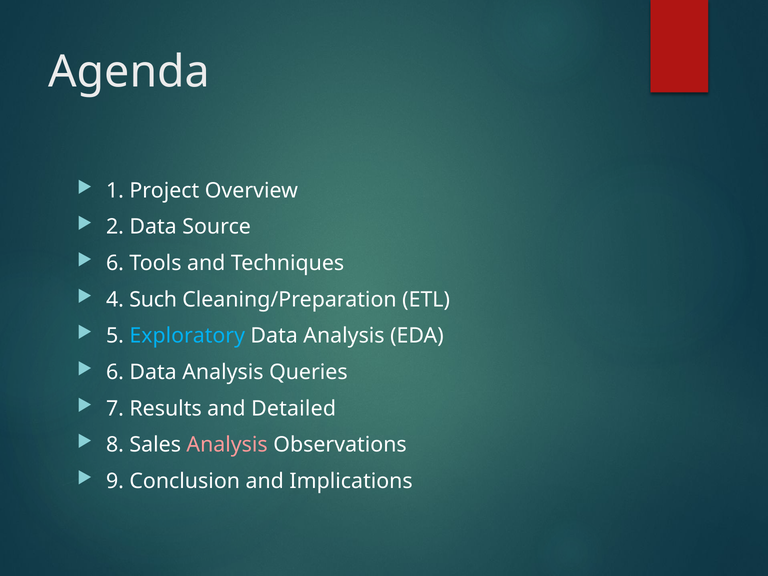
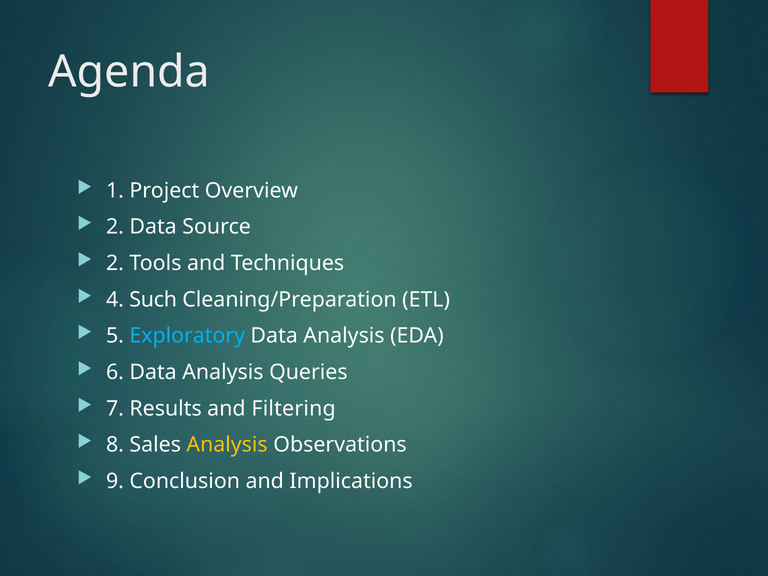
6: 6 -> 2 (115, 263)
Detailed: Detailed -> Filtering (294, 408)
Analysis colour: pink -> yellow (227, 445)
